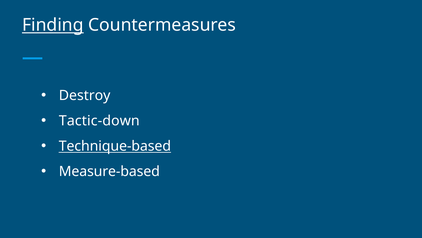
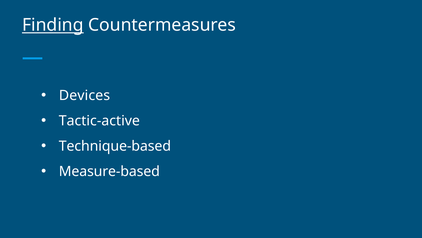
Destroy: Destroy -> Devices (85, 95)
Tactic-down: Tactic-down -> Tactic-active (99, 121)
Technique-based underline: present -> none (115, 146)
